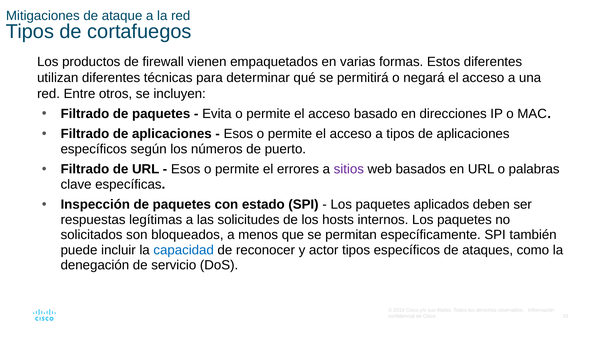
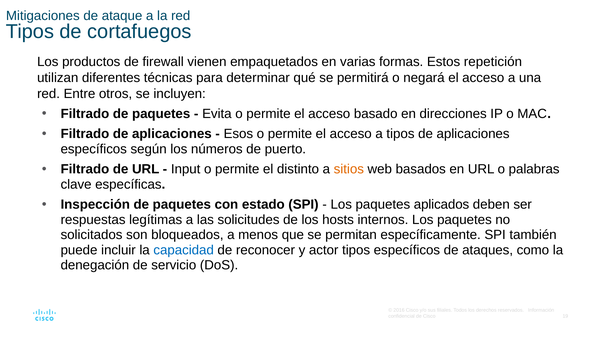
Estos diferentes: diferentes -> repetición (493, 62)
Esos: Esos -> Input (186, 169)
errores: errores -> distinto (298, 169)
sitios colour: purple -> orange (349, 169)
